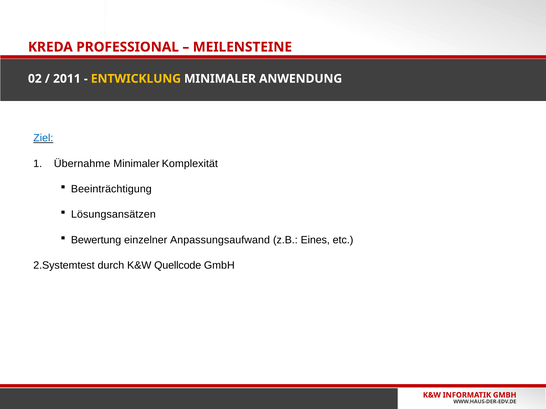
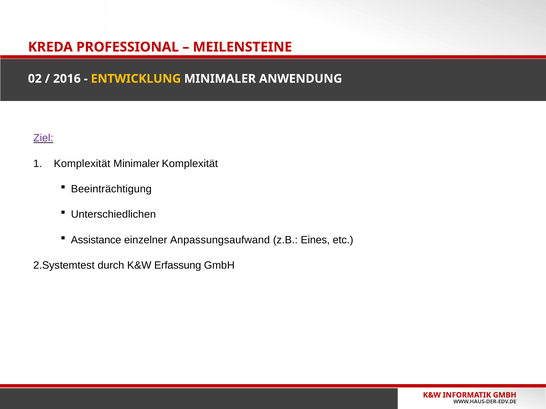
2011: 2011 -> 2016 (67, 79)
Ziel colour: blue -> purple (43, 138)
Übernahme: Übernahme -> Komplexität (82, 164)
Lösungsansätzen: Lösungsansätzen -> Unterschiedlichen (113, 215)
Bewertung: Bewertung -> Assistance (96, 240)
Quellcode: Quellcode -> Erfassung (178, 266)
